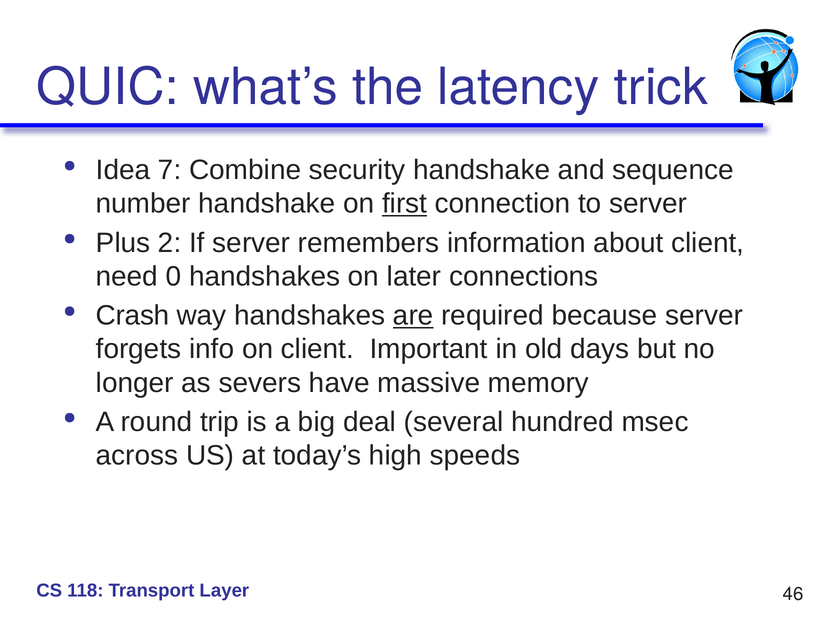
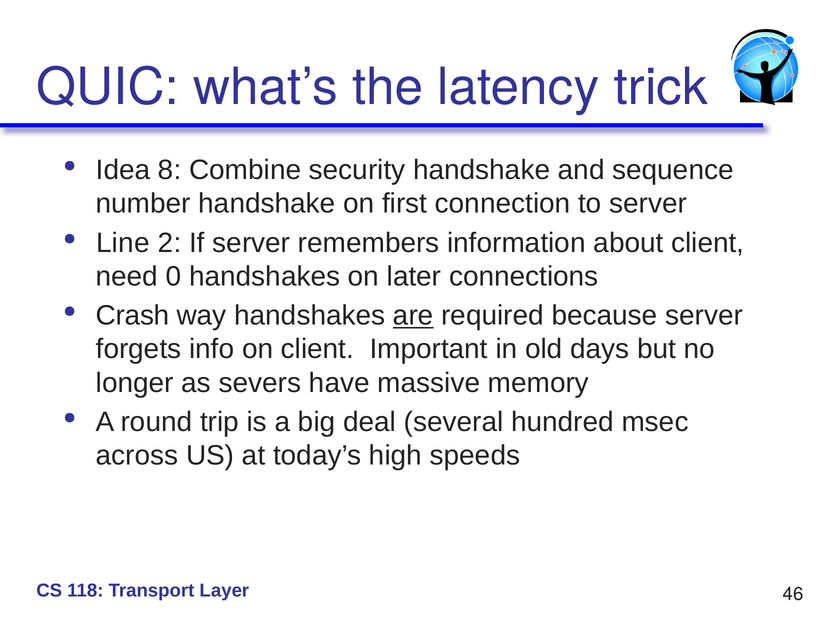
7: 7 -> 8 (170, 170)
first underline: present -> none (405, 204)
Plus: Plus -> Line (123, 243)
